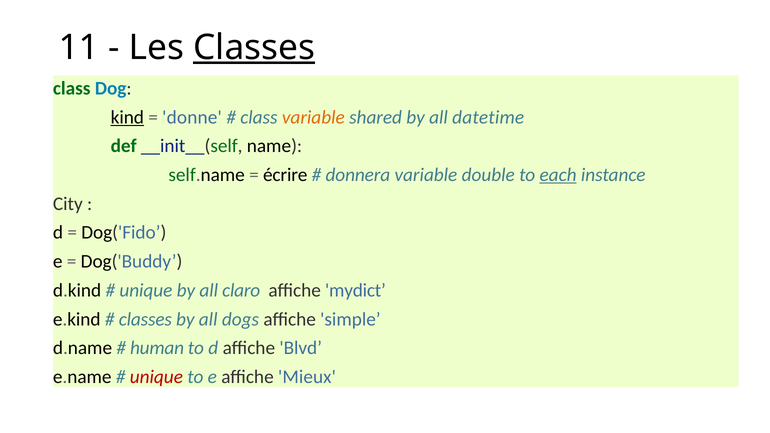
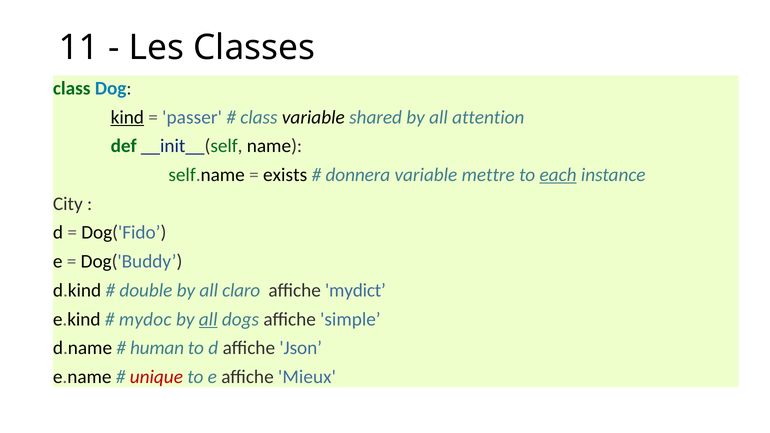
Classes underline: present -> none (254, 48)
donne: donne -> passer (192, 117)
variable colour: orange -> black (313, 117)
datetime: datetime -> attention (488, 117)
écrire: écrire -> exists (285, 175)
double: double -> mettre (488, 175)
unique: unique -> double (146, 290)
classes: classes -> mydoc (145, 319)
all underline: none -> present (208, 319)
Blvd: Blvd -> Json (301, 348)
